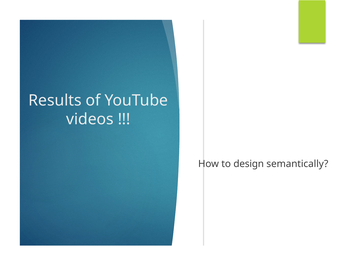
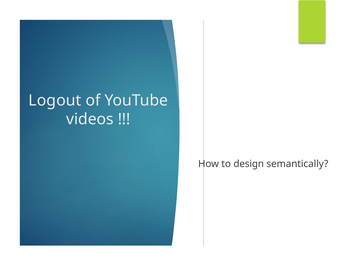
Results: Results -> Logout (55, 100)
